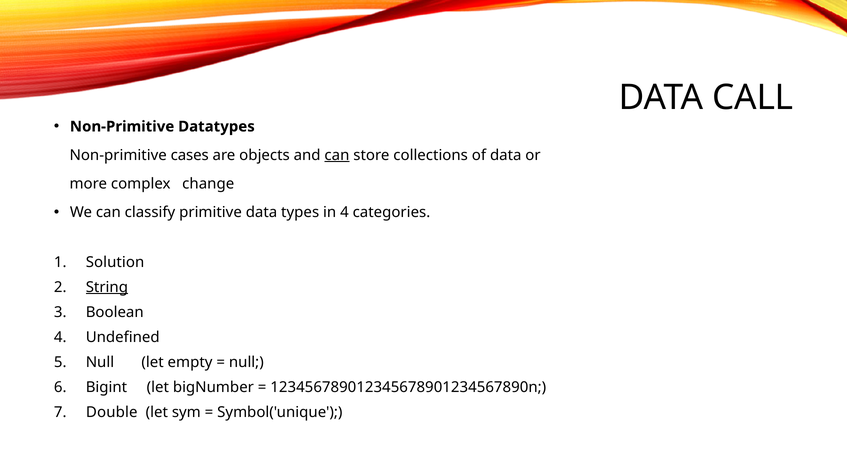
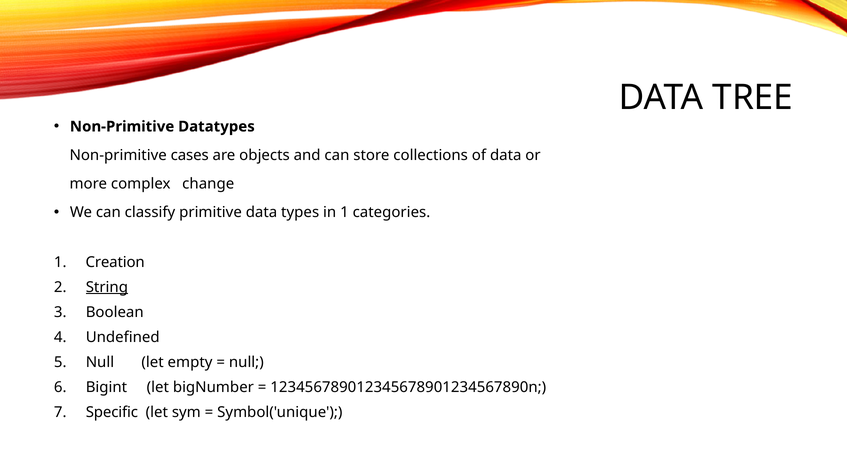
CALL: CALL -> TREE (753, 98)
can underline: present -> none (337, 155)
in 4: 4 -> 1 (344, 213)
Solution: Solution -> Creation (115, 262)
Double: Double -> Specific (112, 413)
